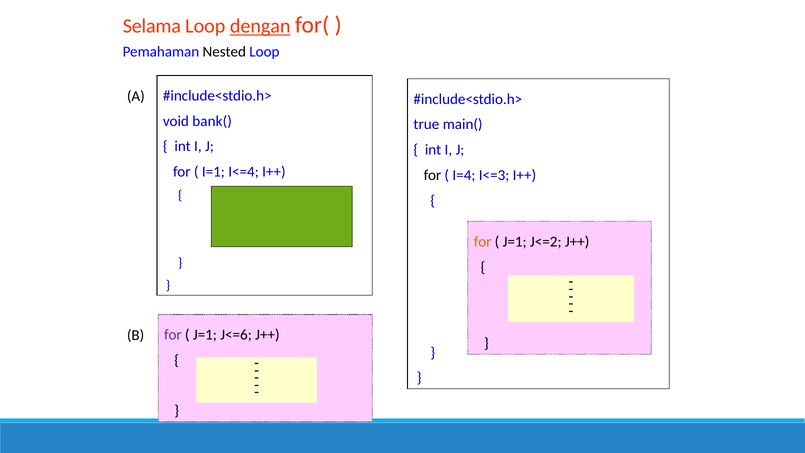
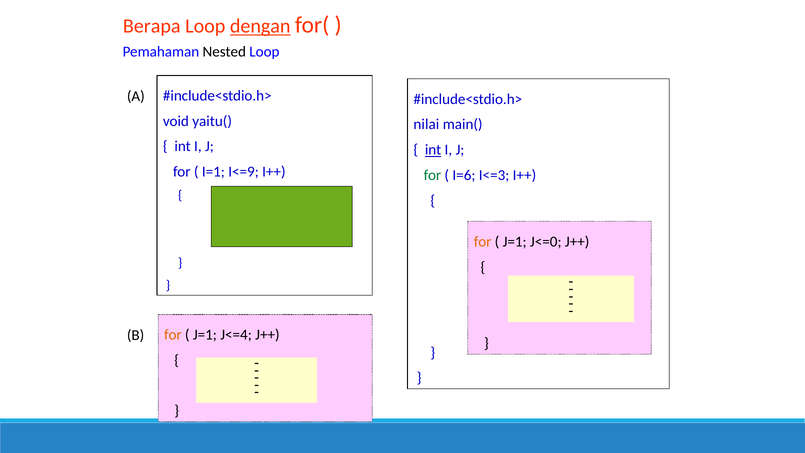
Selama: Selama -> Berapa (152, 26)
bank(: bank( -> yaitu( (212, 121)
true: true -> nilai (426, 124)
int underline: none -> present (433, 150)
I<=4: I<=4 -> I<=9 (244, 172)
for colour: black -> green (432, 175)
I=4: I=4 -> I=6 (464, 175)
J<=2: J<=2 -> J<=0 (546, 242)
for colour: purple -> orange (173, 335)
J<=6: J<=6 -> J<=4 (236, 335)
